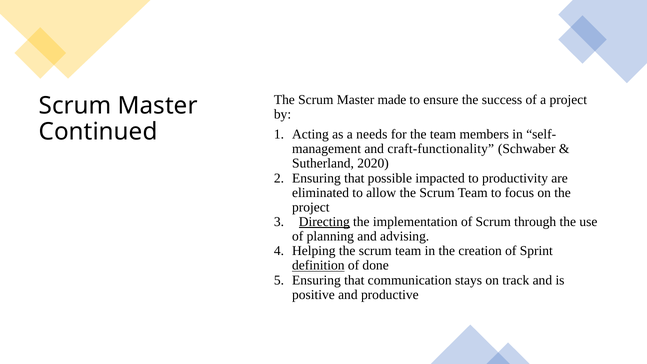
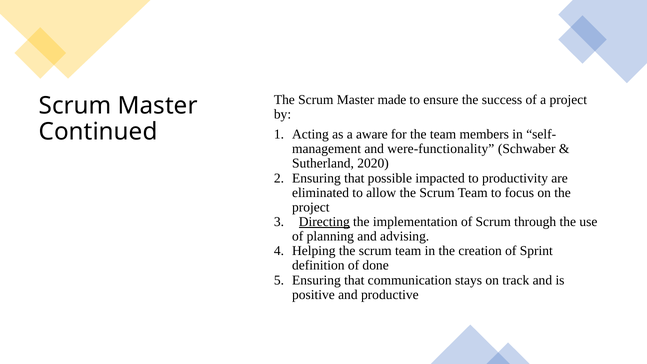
needs: needs -> aware (372, 134)
craft-functionality: craft-functionality -> were-functionality (441, 149)
definition underline: present -> none (318, 265)
